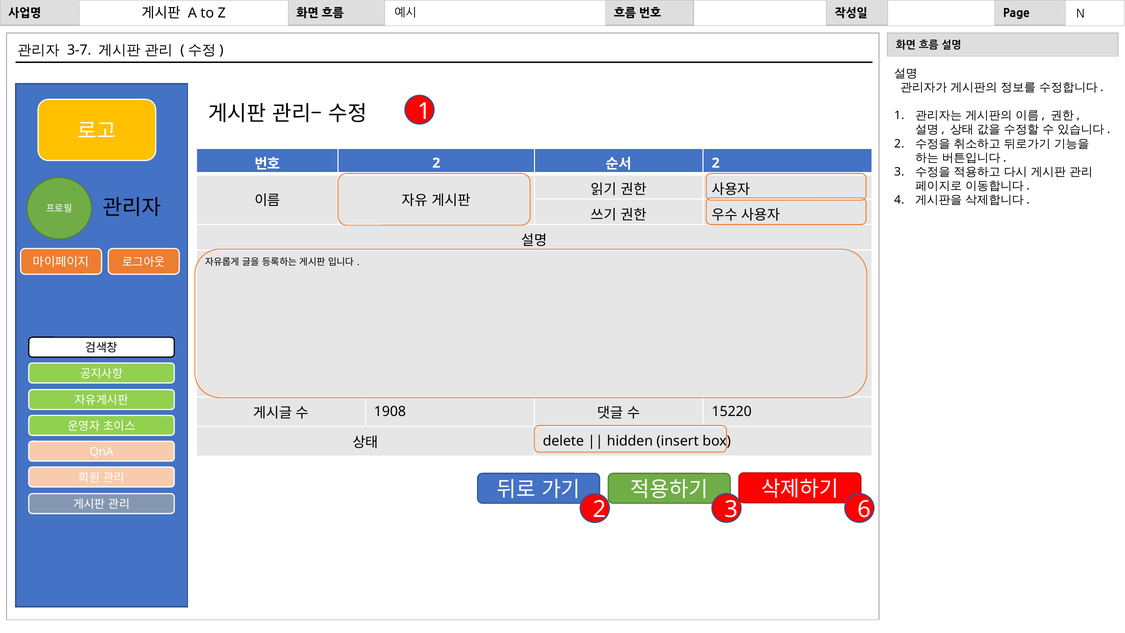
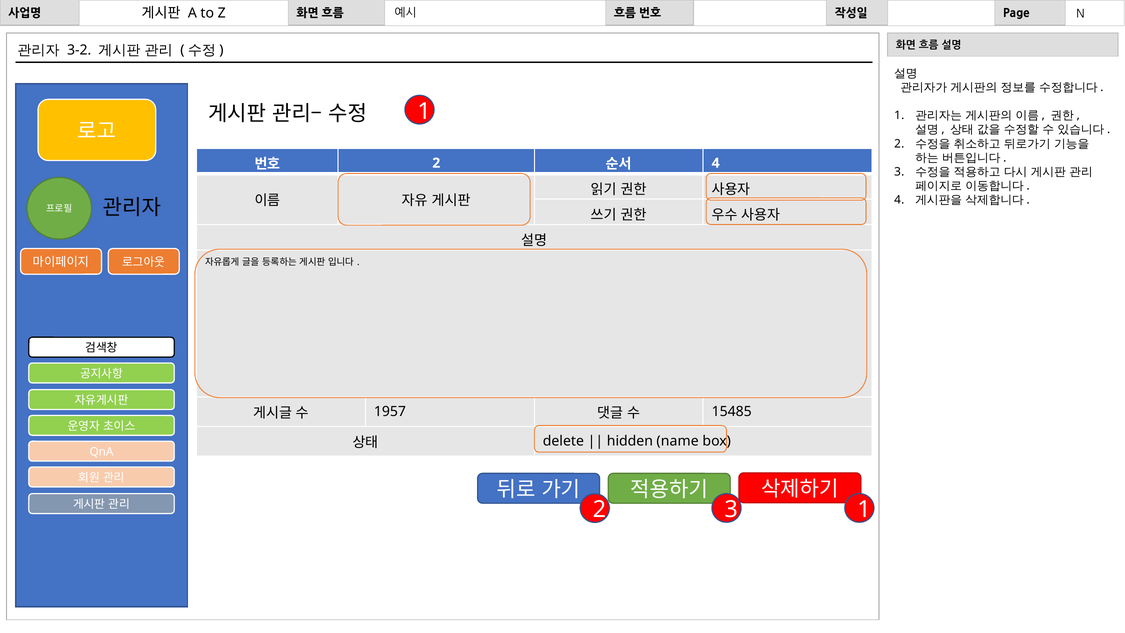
3-7: 3-7 -> 3-2 (79, 50)
2: 2 -> 4 (716, 163)
1908: 1908 -> 1957 (390, 412)
15220: 15220 -> 15485 (732, 412)
insert: insert -> name (678, 441)
3 6: 6 -> 1 (864, 509)
